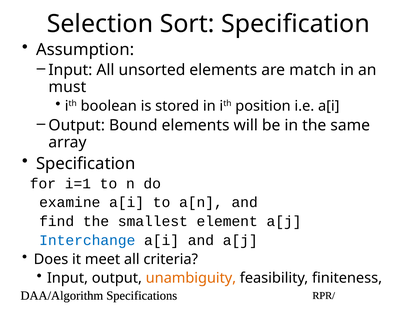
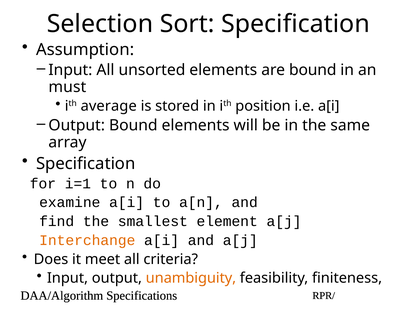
are match: match -> bound (313, 70)
boolean: boolean -> average (109, 106)
Interchange colour: blue -> orange (87, 240)
